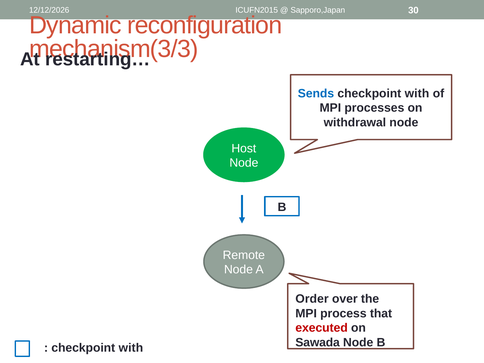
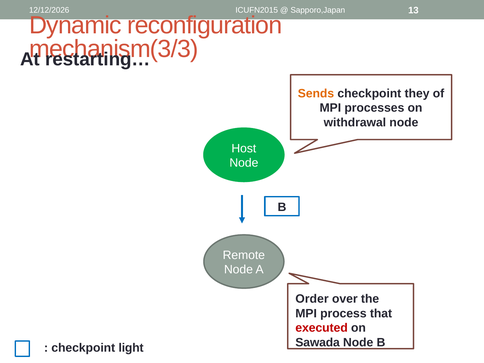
30: 30 -> 13 (413, 10)
Sends colour: blue -> orange (316, 93)
with: with -> they (417, 93)
with: with -> light (131, 348)
